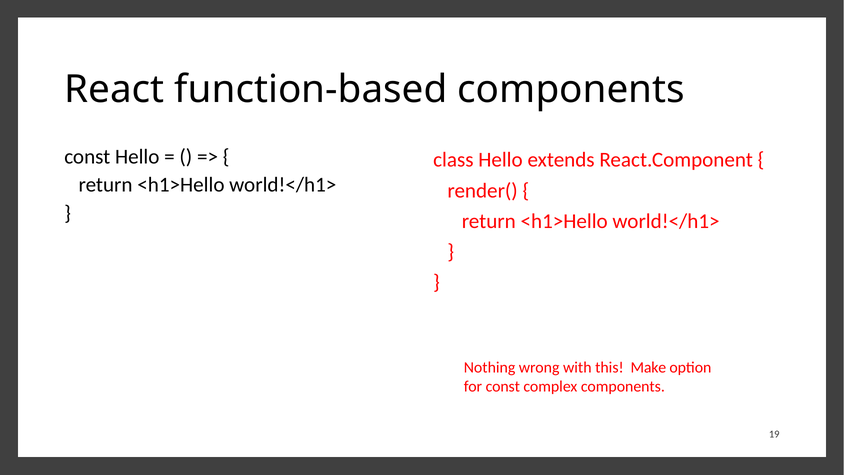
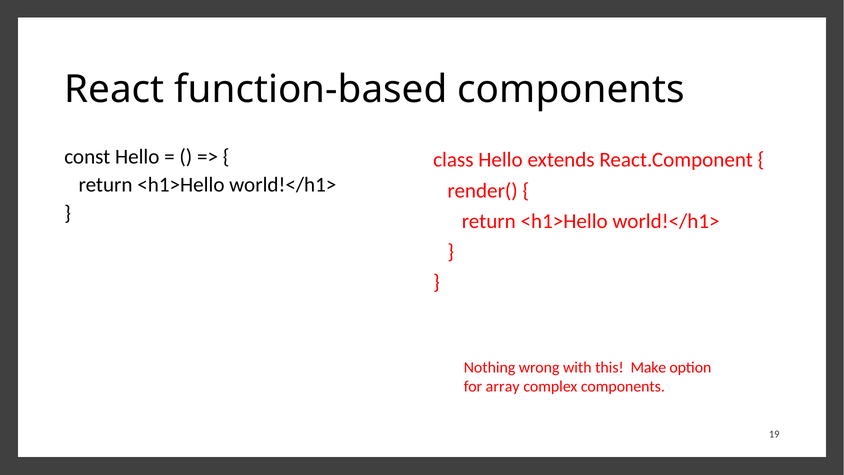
for const: const -> array (503, 387)
